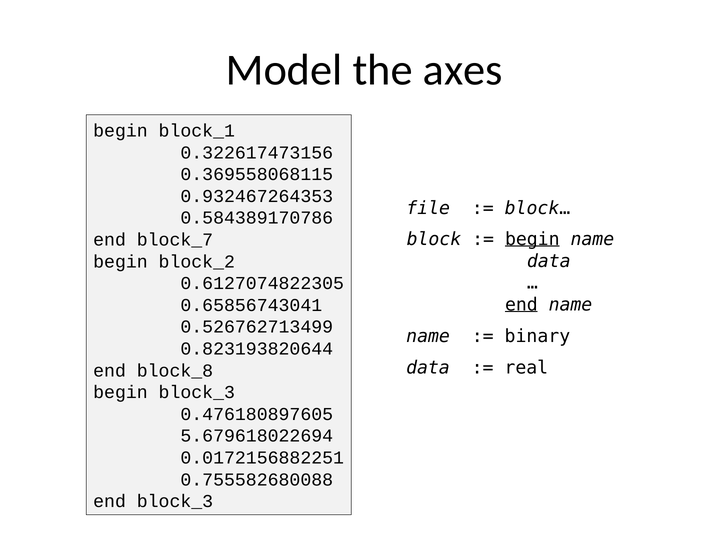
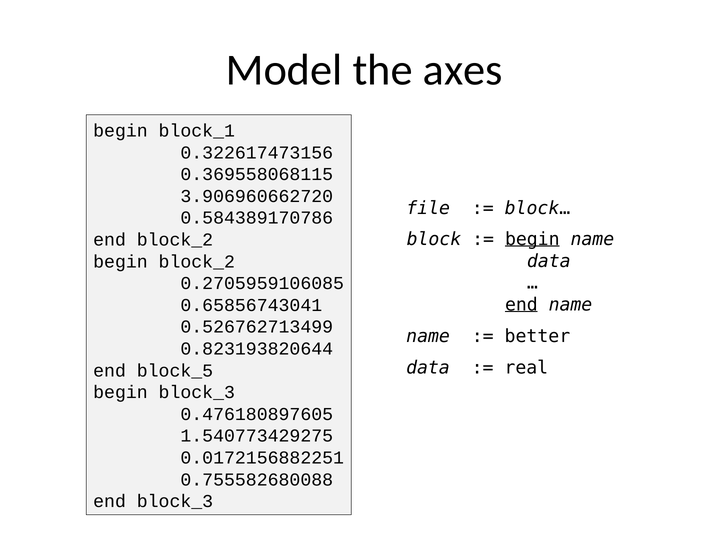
0.932467264353: 0.932467264353 -> 3.906960662720 (257, 196)
end block_7: block_7 -> block_2 (175, 240)
0.6127074822305: 0.6127074822305 -> 0.2705959106085 (262, 283)
binary: binary -> better (537, 337)
block_8: block_8 -> block_5 (175, 371)
5.679618022694: 5.679618022694 -> 1.540773429275 (257, 436)
